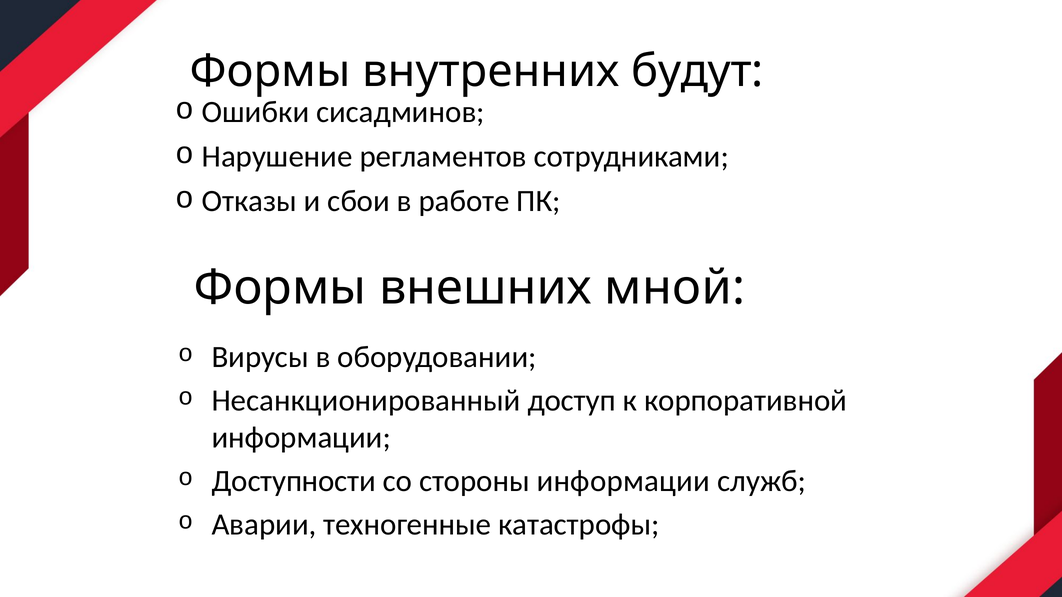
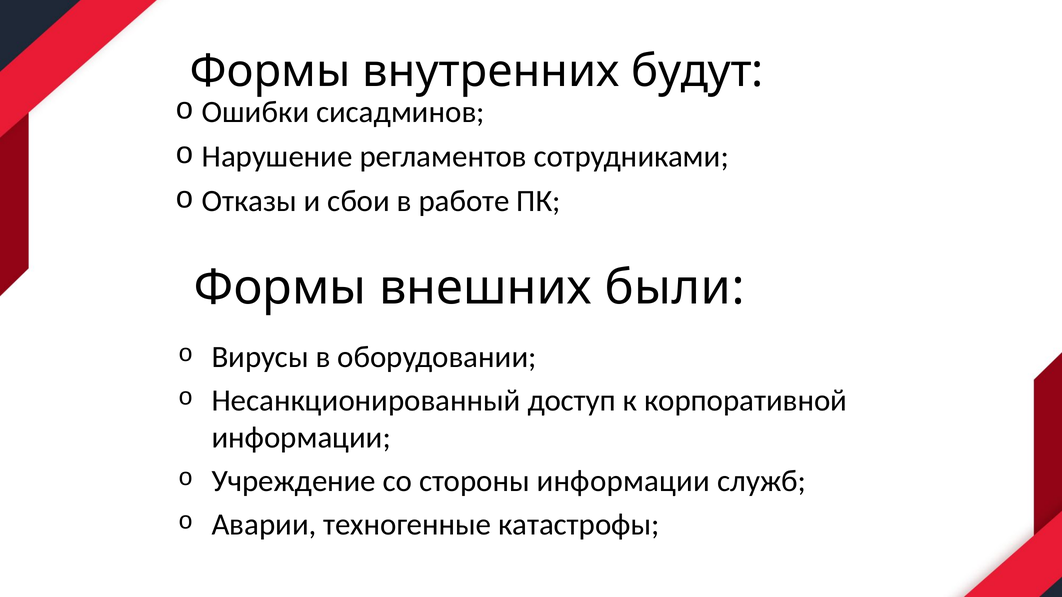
мной: мной -> были (675, 288)
Доступности: Доступности -> Учреждение (294, 481)
